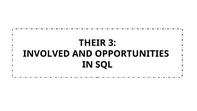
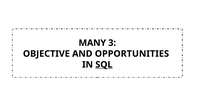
THEIR: THEIR -> MANY (92, 43)
INVOLVED: INVOLVED -> OBJECTIVE (46, 54)
SQL underline: none -> present (104, 64)
